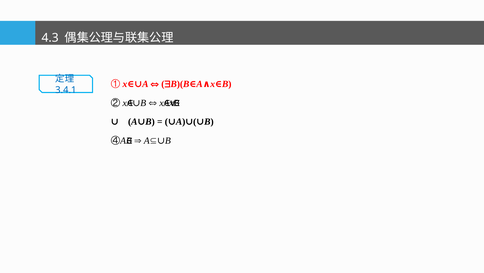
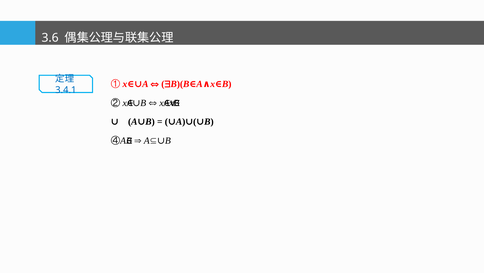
4.3: 4.3 -> 3.6 (50, 38)
